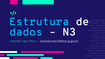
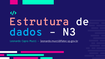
Estrutura colour: light blue -> pink (39, 22)
